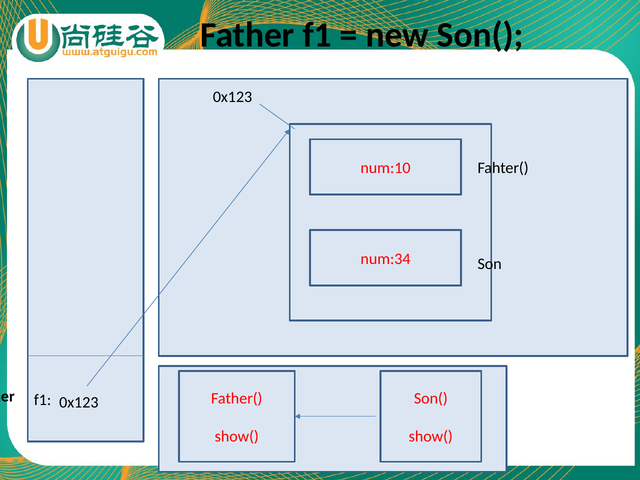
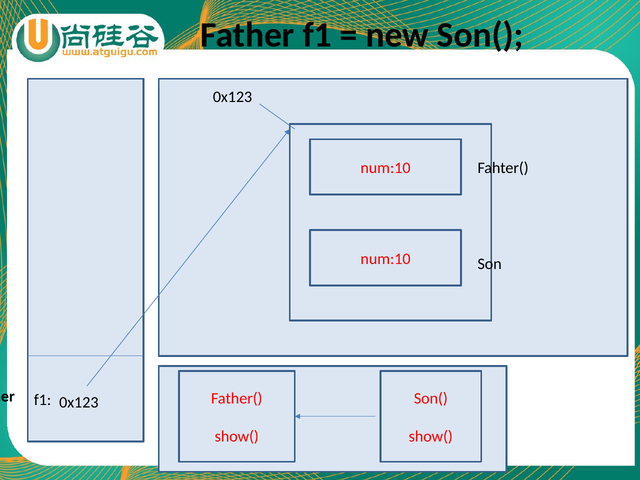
num:34: num:34 -> num:10 (385, 259)
